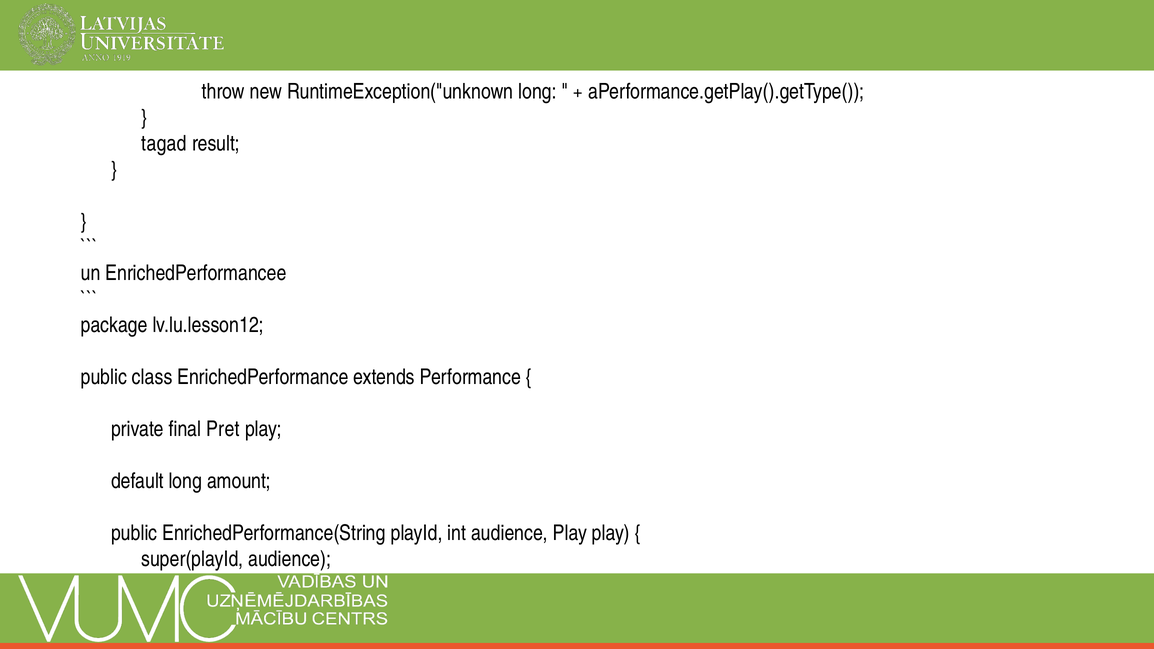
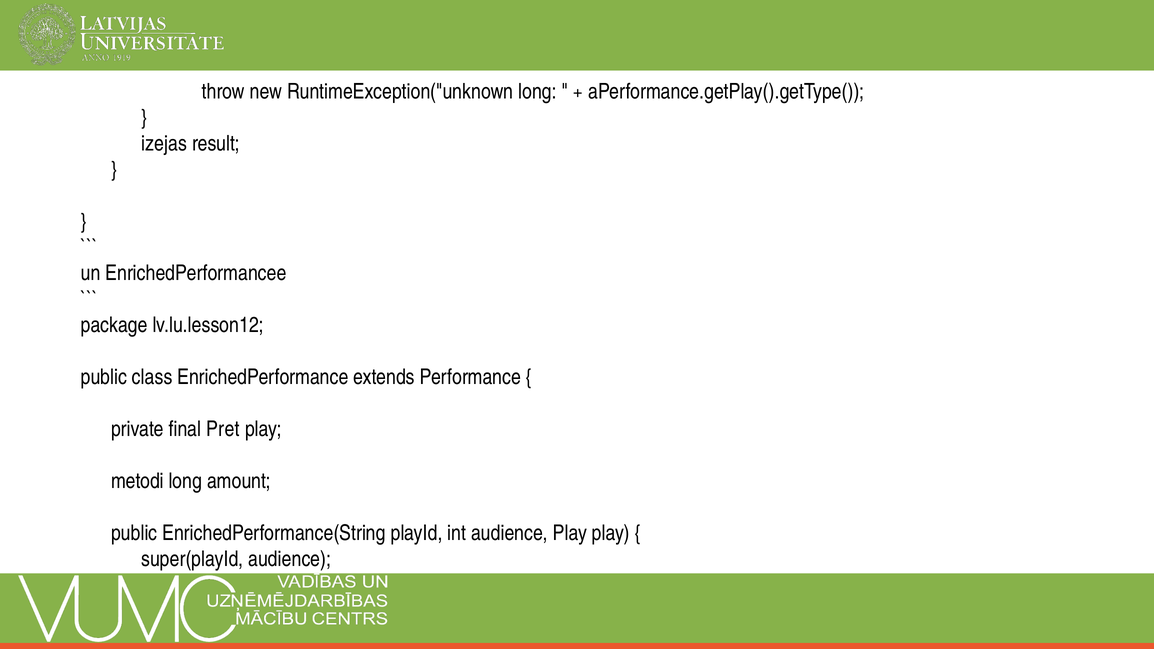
tagad: tagad -> izejas (164, 144)
default: default -> metodi (137, 481)
